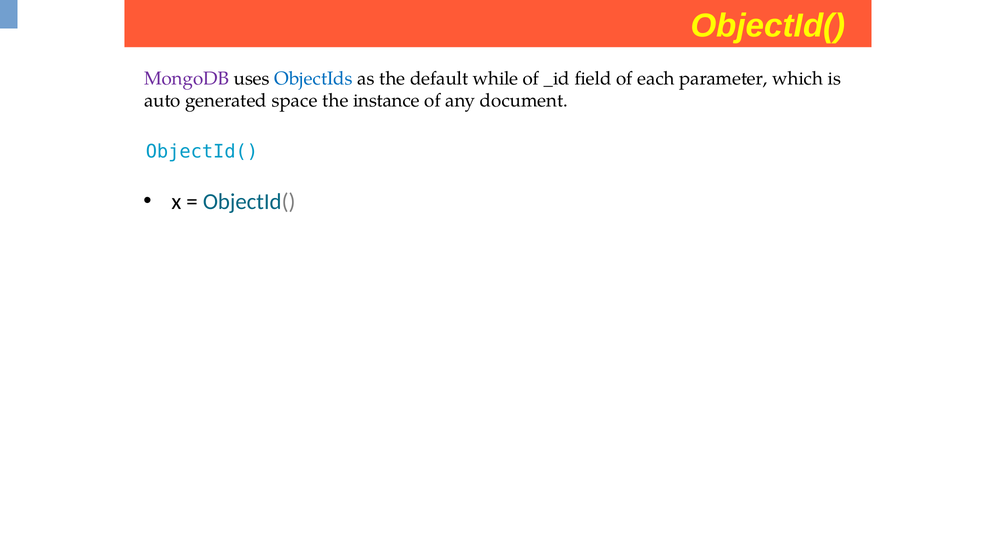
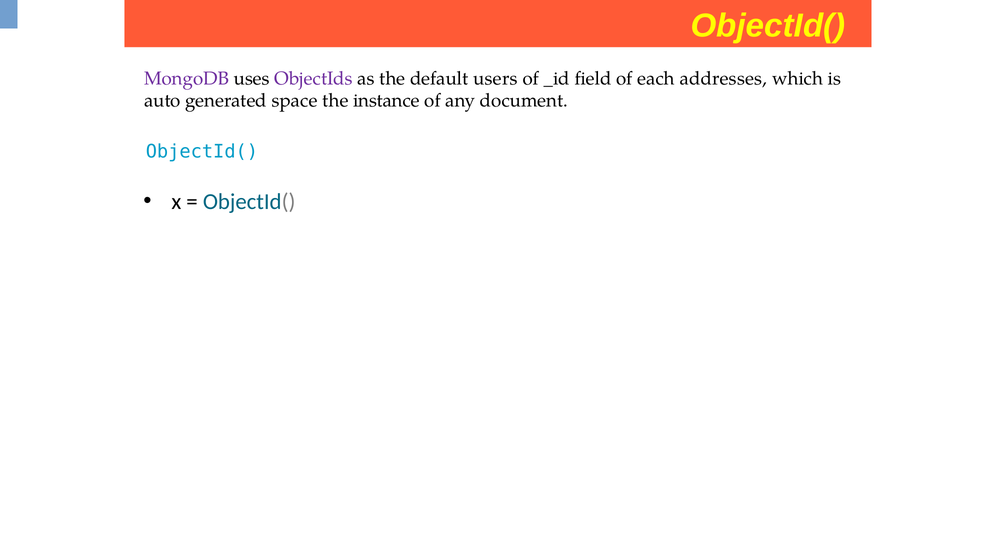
ObjectIds colour: blue -> purple (314, 78)
while: while -> users (495, 78)
parameter: parameter -> addresses (723, 78)
